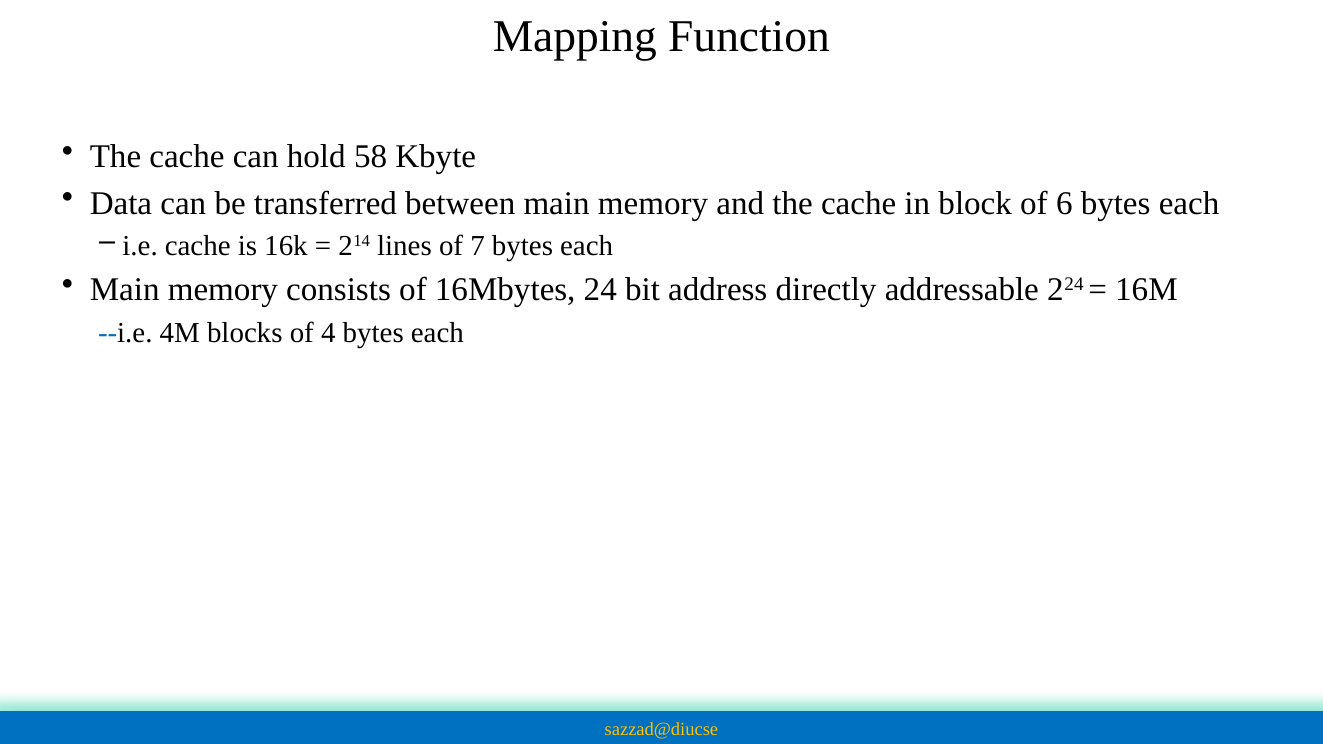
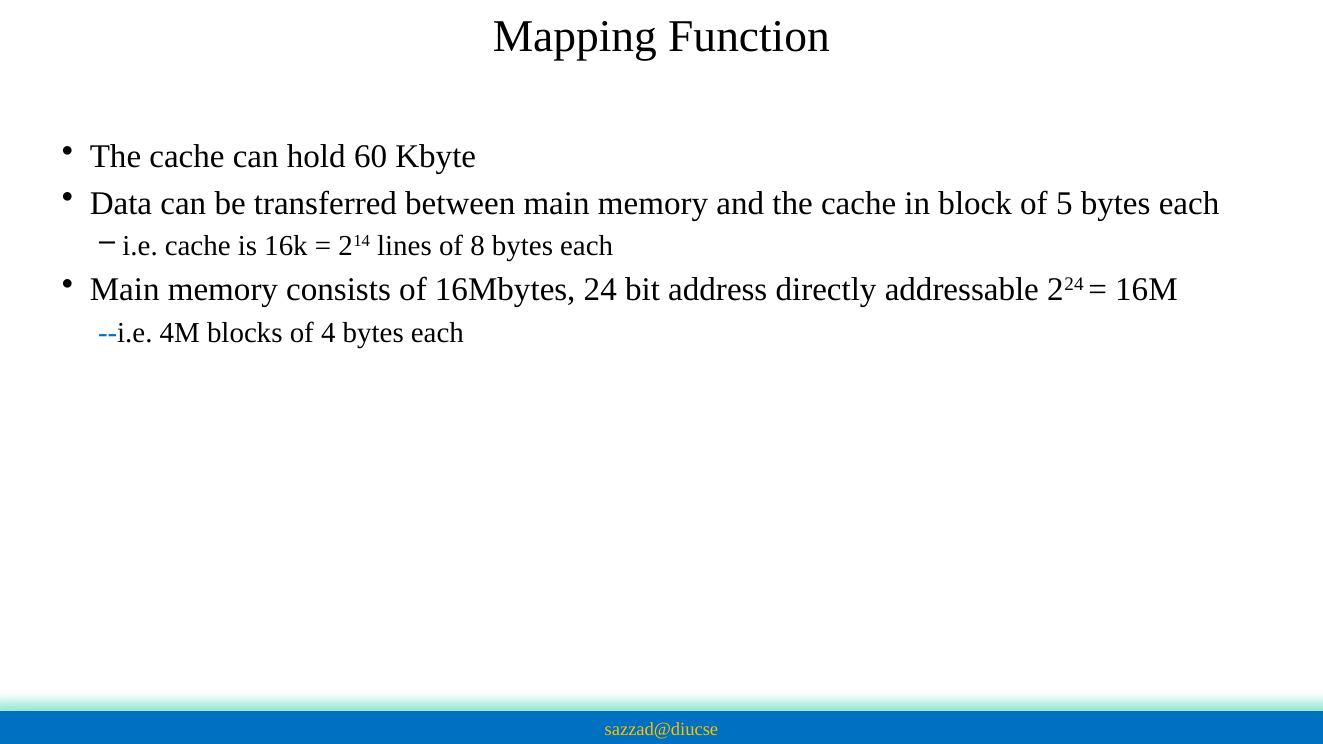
58: 58 -> 60 (371, 157)
6: 6 -> 5 (1064, 203)
7: 7 -> 8 (478, 246)
